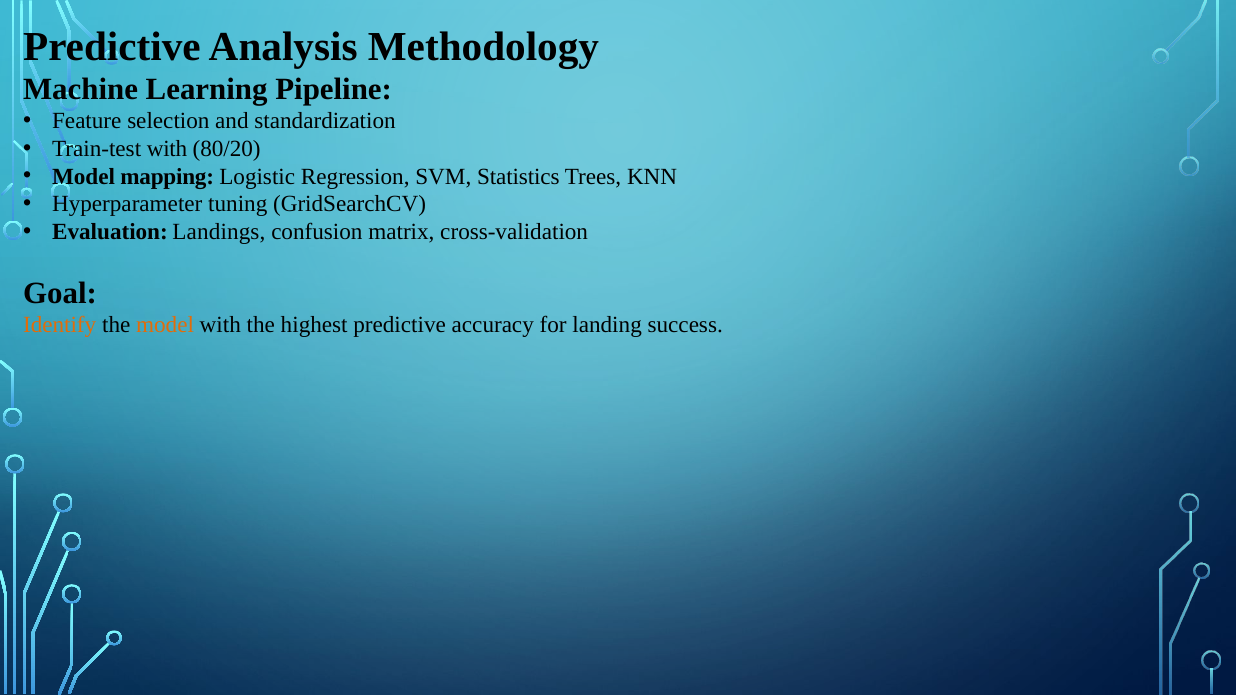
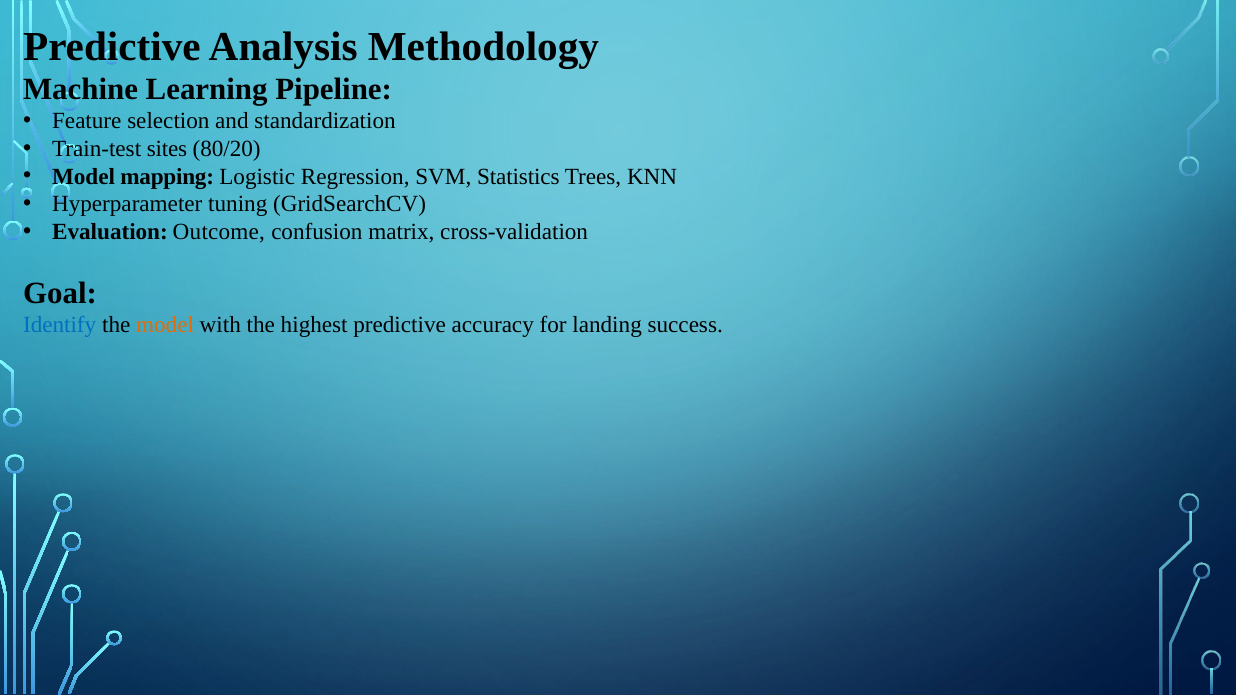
Train-test with: with -> sites (167, 149)
Landings: Landings -> Outcome (219, 232)
Identify colour: orange -> blue (60, 325)
